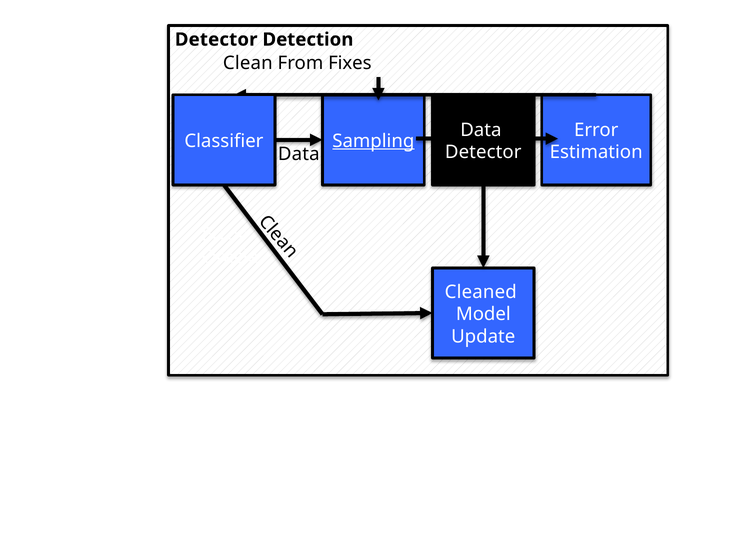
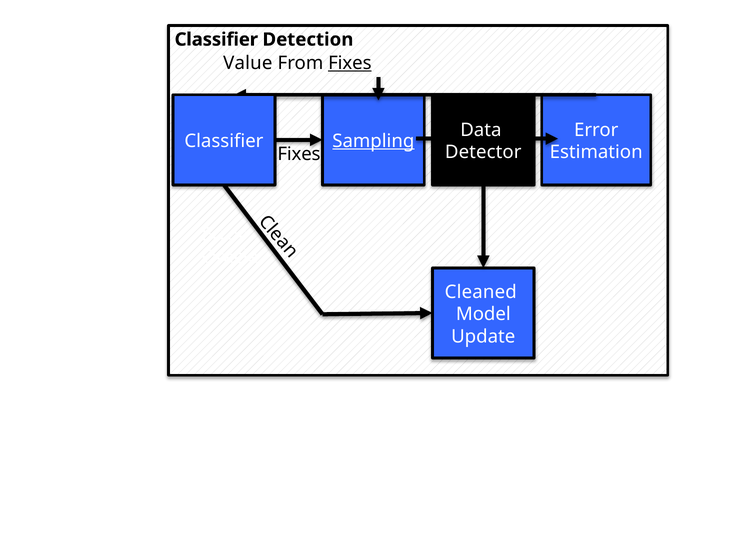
Detector: Detector -> Classifier (216, 40)
Clean: Clean -> Value (248, 63)
Fixes underline: none -> present (350, 63)
Data: Data -> Fixes (299, 154)
